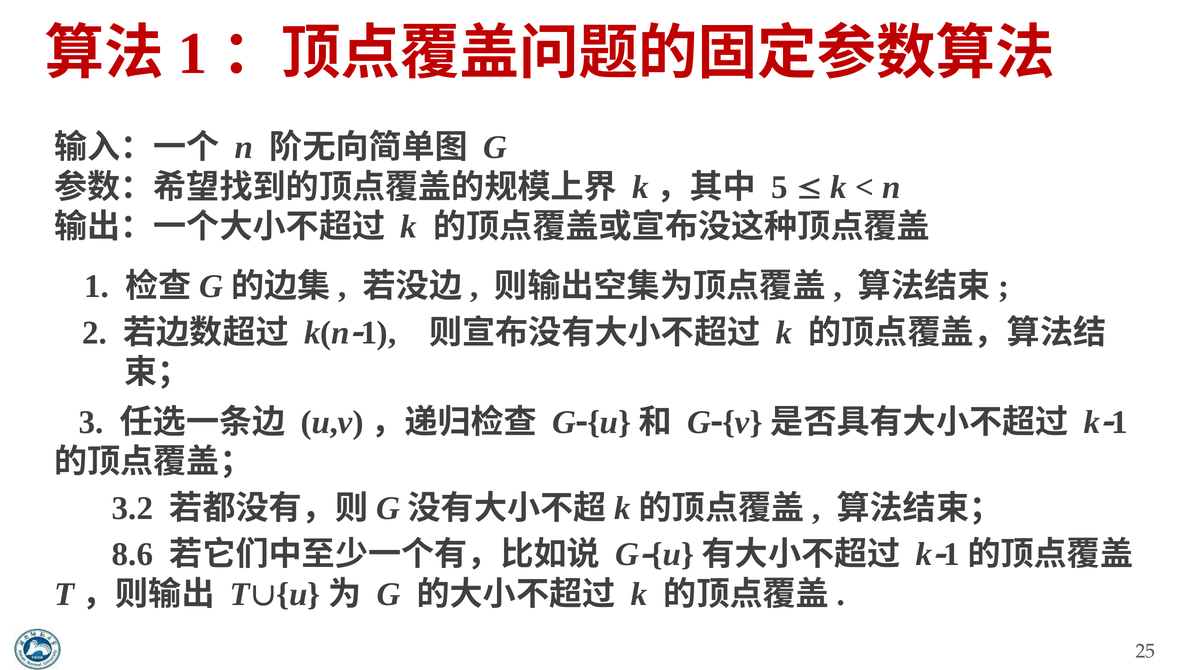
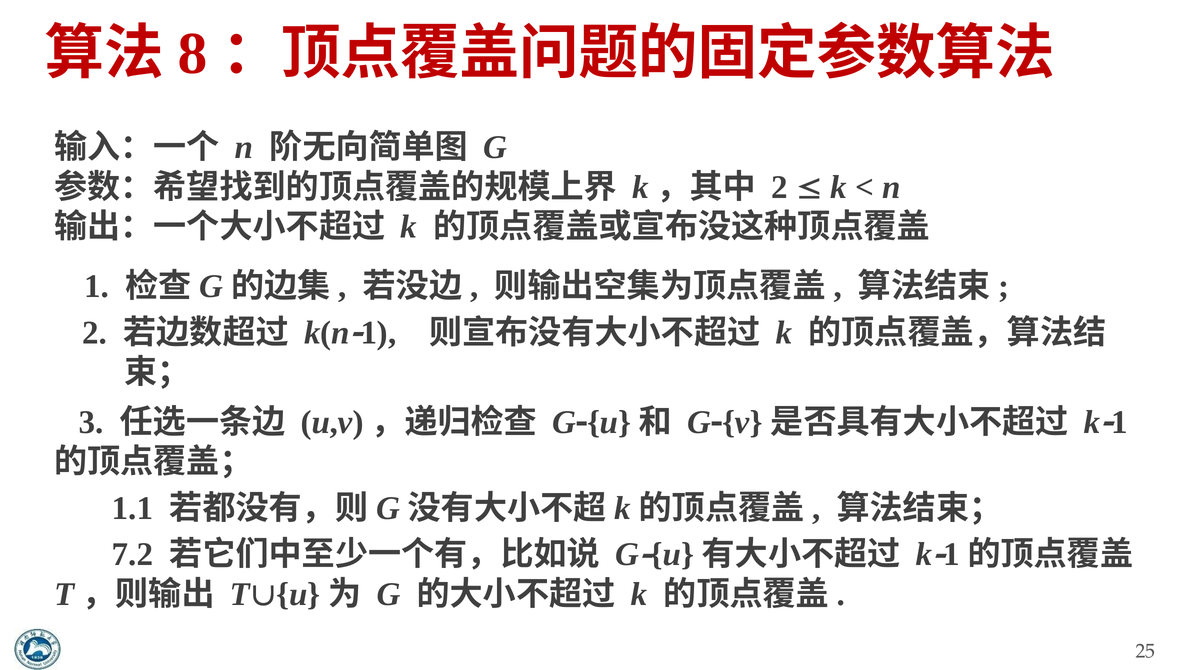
1: 1 -> 8 (193, 53)
5: 5 -> 2 (780, 187)
3.2: 3.2 -> 1.1 (133, 508)
8.6: 8.6 -> 7.2 (133, 554)
